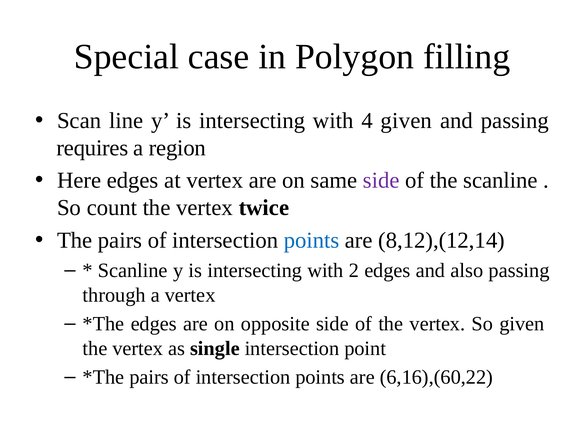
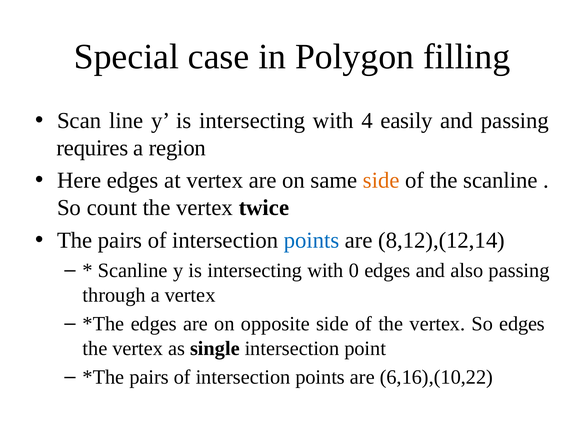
4 given: given -> easily (407, 121)
side colour: purple -> orange (381, 180)
2: 2 -> 0 (354, 270)
So given: given -> edges (522, 324)
6,16),(60,22: 6,16),(60,22 -> 6,16),(10,22 (436, 377)
